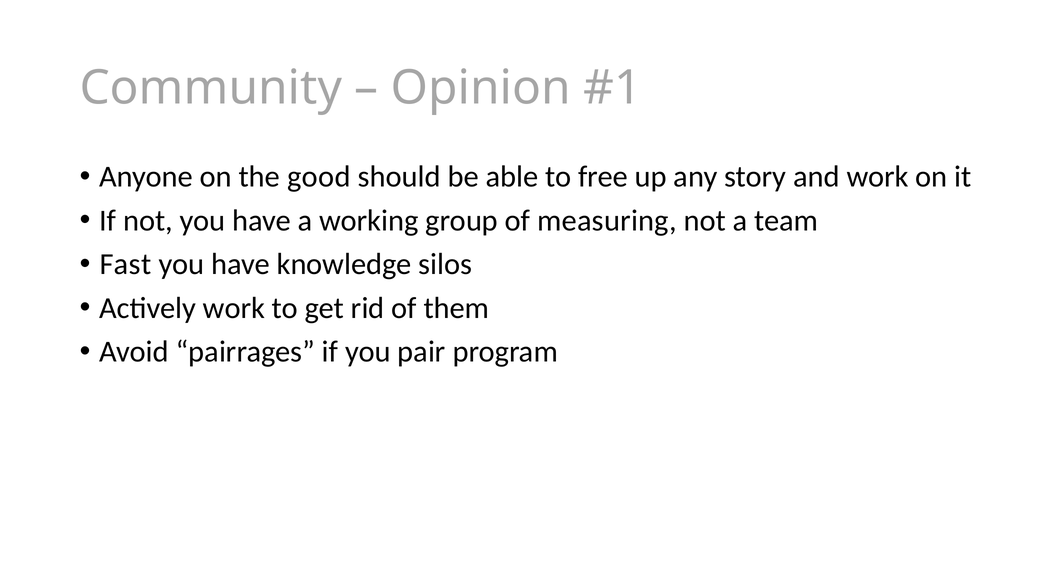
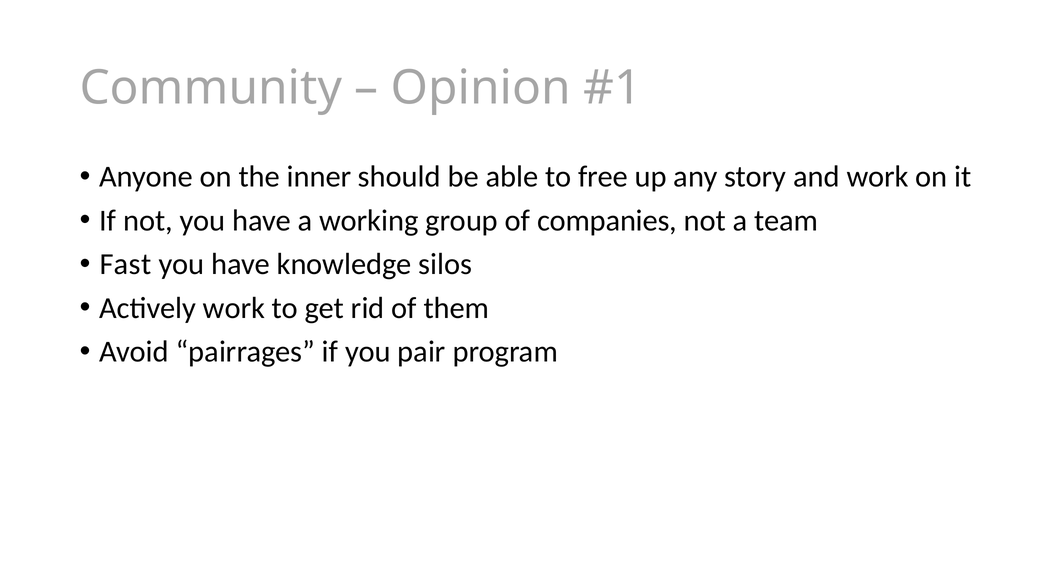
good: good -> inner (319, 177)
measuring: measuring -> companies (607, 221)
